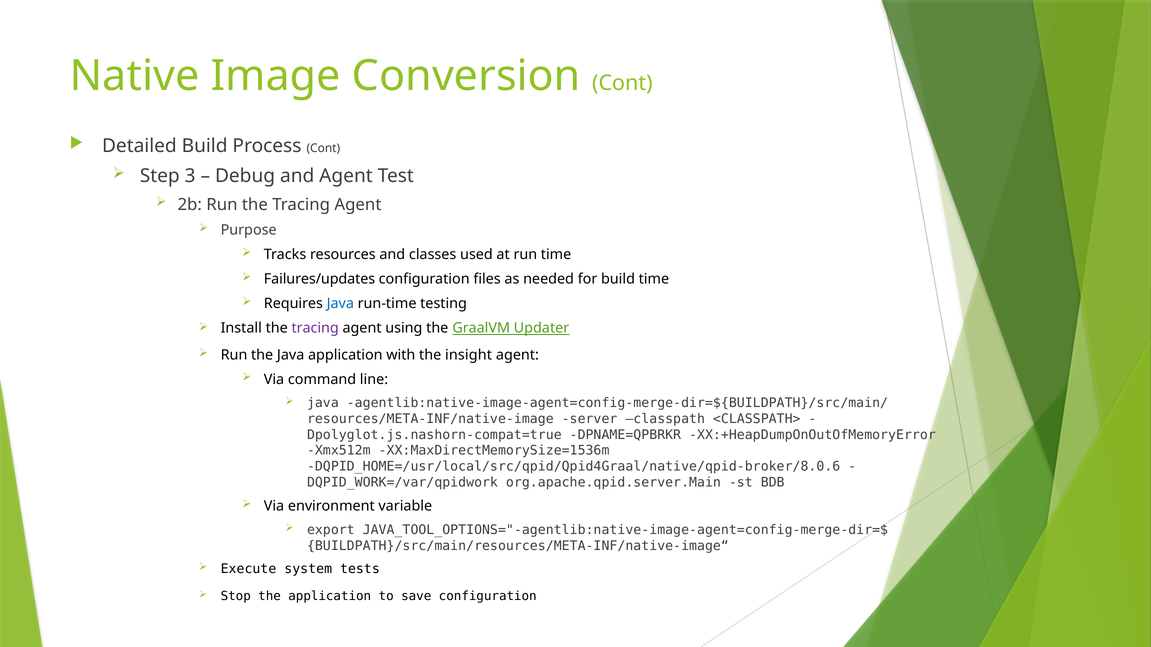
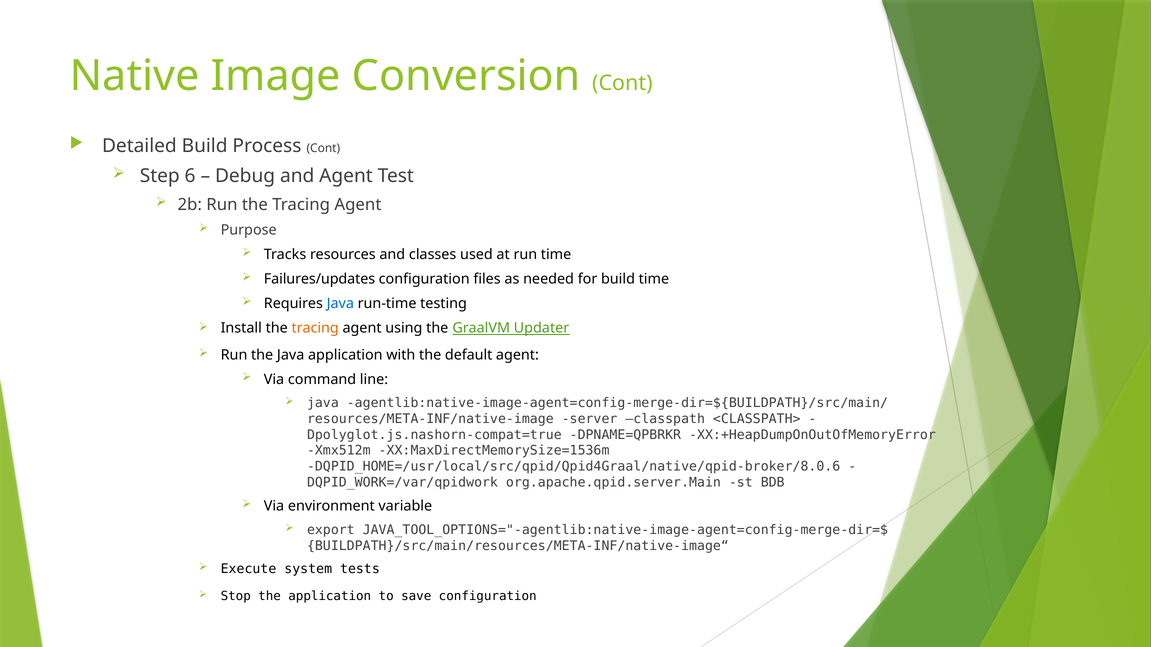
3: 3 -> 6 (190, 176)
tracing colour: purple -> orange (315, 328)
insight: insight -> default (469, 355)
